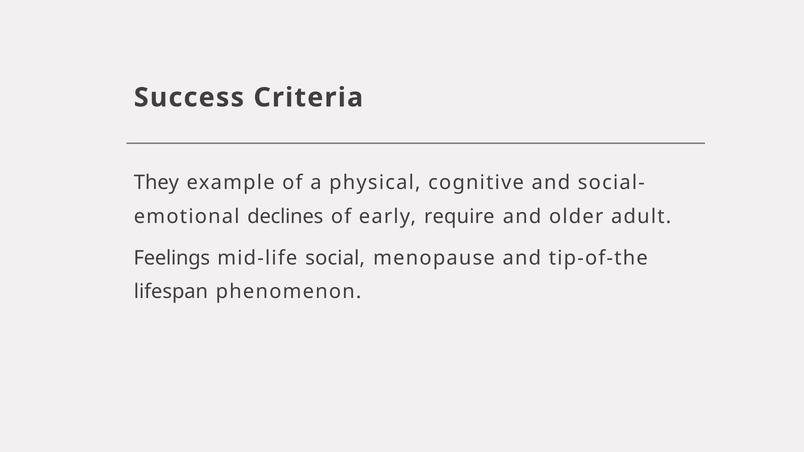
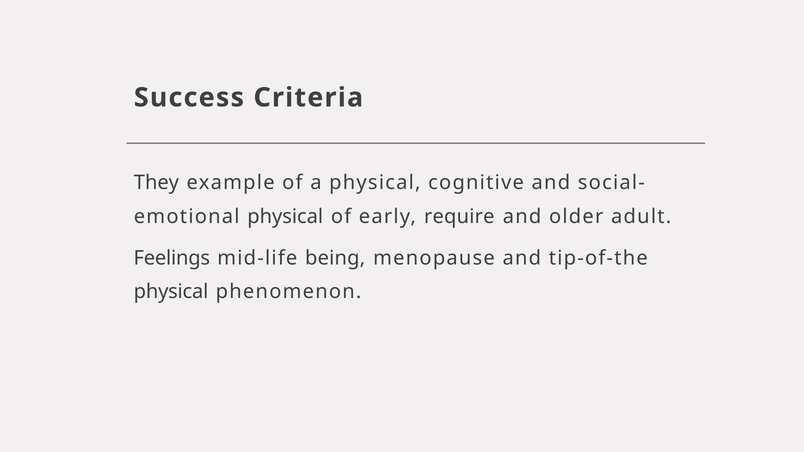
declines: declines -> physical (285, 217)
social: social -> being (335, 258)
lifespan: lifespan -> physical (171, 292)
